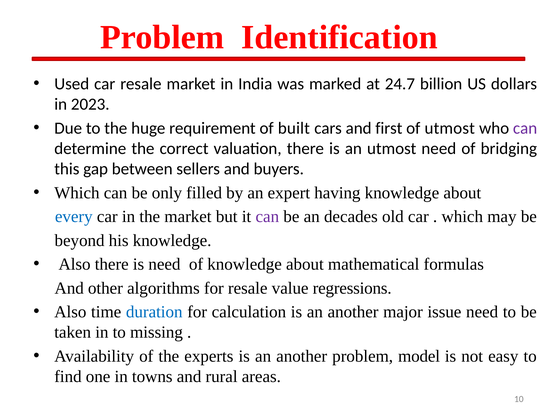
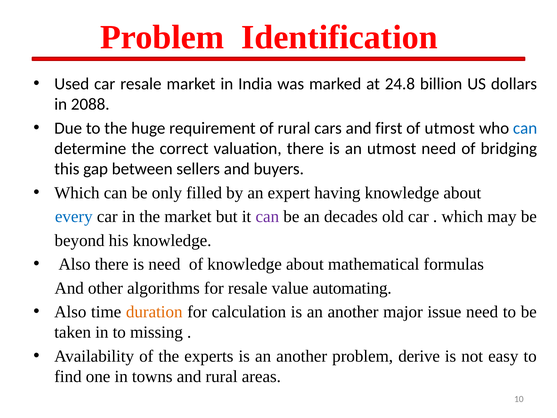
24.7: 24.7 -> 24.8 (400, 84)
2023: 2023 -> 2088 (90, 104)
of built: built -> rural (294, 128)
can colour: purple -> blue (525, 128)
regressions: regressions -> automating (352, 288)
duration colour: blue -> orange (154, 312)
model: model -> derive (419, 356)
